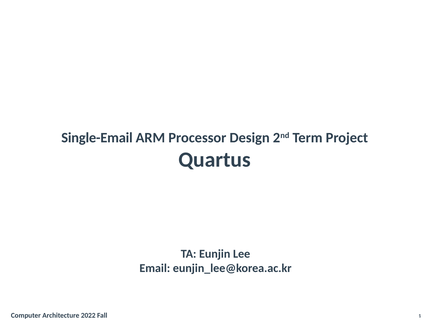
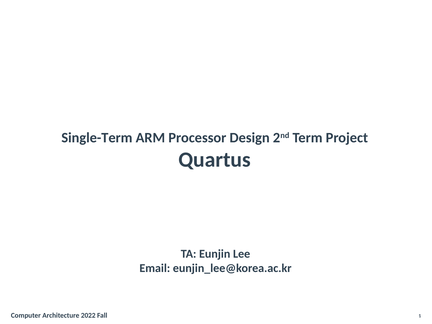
Single-Email: Single-Email -> Single-Term (97, 138)
